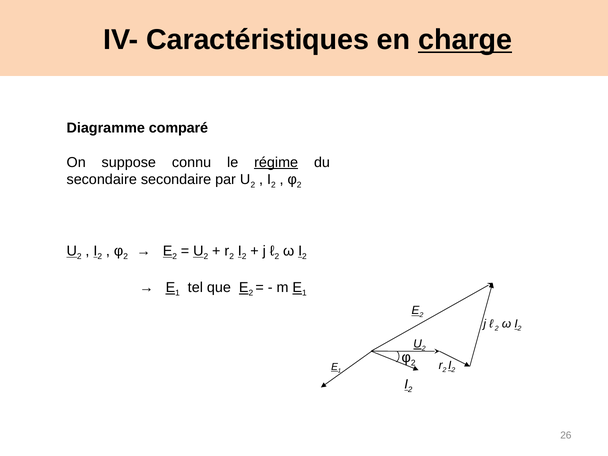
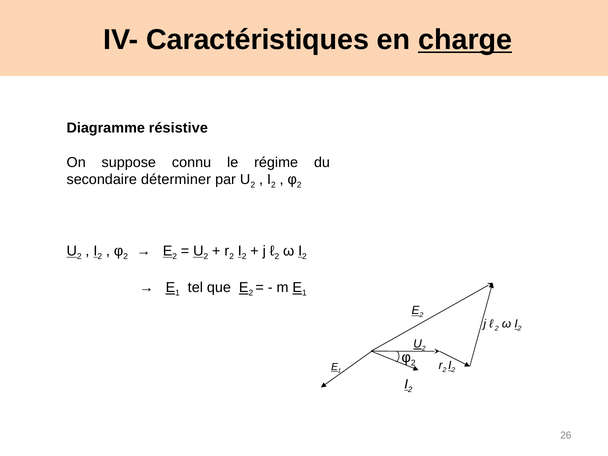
comparé: comparé -> résistive (178, 128)
régime underline: present -> none (276, 162)
secondaire secondaire: secondaire -> déterminer (176, 180)
